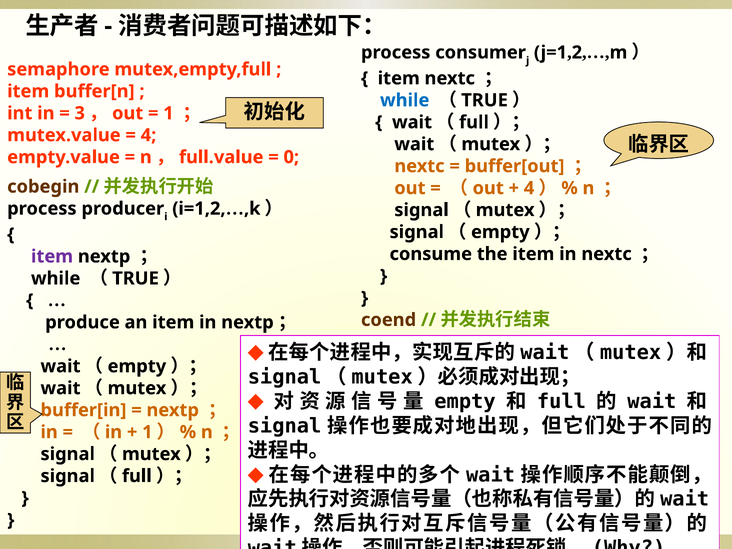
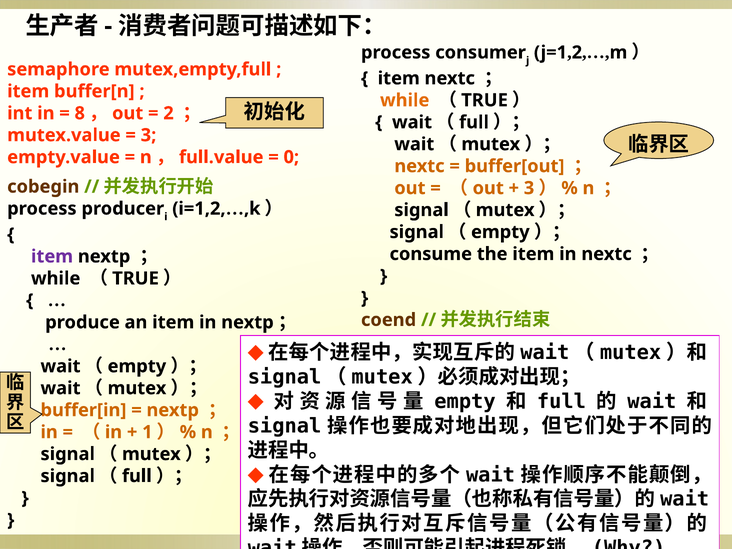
while colour: blue -> orange (405, 100)
3: 3 -> 8 (80, 113)
1: 1 -> 2 (169, 113)
4: 4 -> 3 (149, 135)
4: 4 -> 3 (529, 188)
